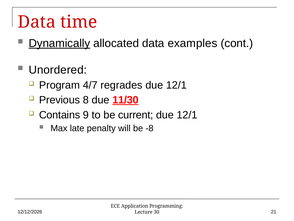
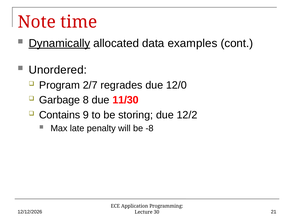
Data: Data -> Note (37, 22)
4/7: 4/7 -> 2/7 (90, 85)
regrades due 12/1: 12/1 -> 12/0 (176, 85)
Previous: Previous -> Garbage (60, 100)
11/30 underline: present -> none (125, 100)
current: current -> storing (136, 115)
12/1: 12/1 -> 12/2 (187, 115)
